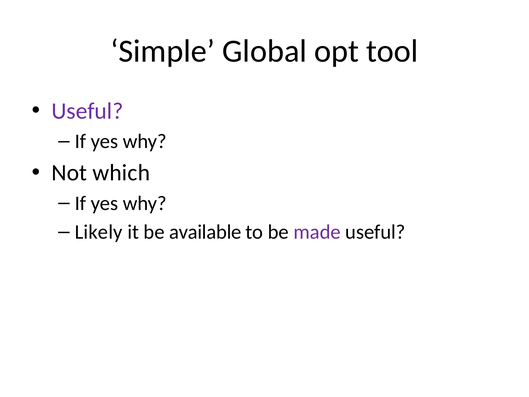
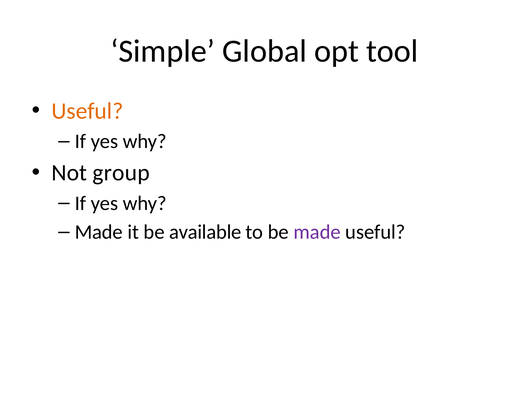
Useful colour: purple -> orange (87, 111)
which: which -> group (121, 173)
Likely: Likely -> Made (99, 232)
